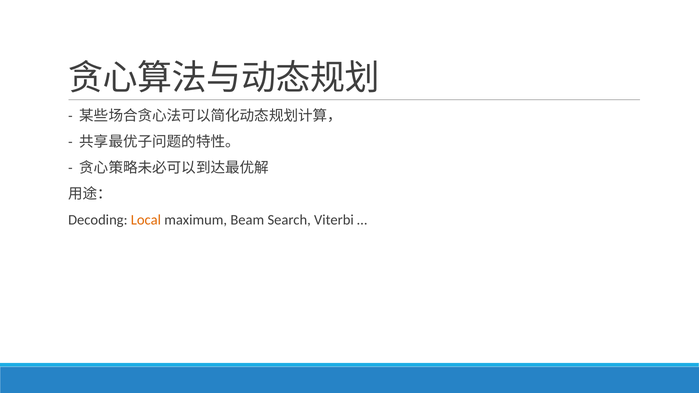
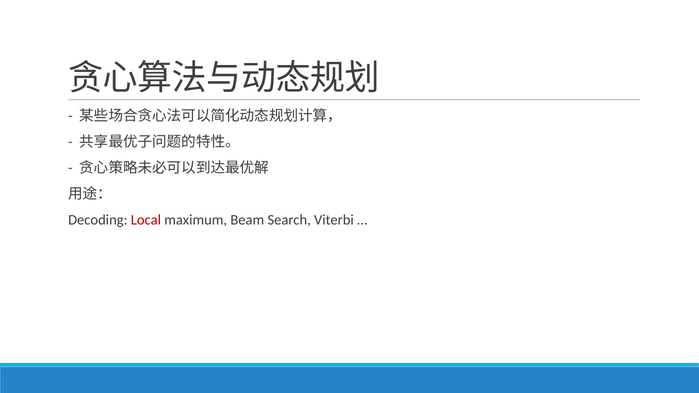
Local colour: orange -> red (146, 220)
